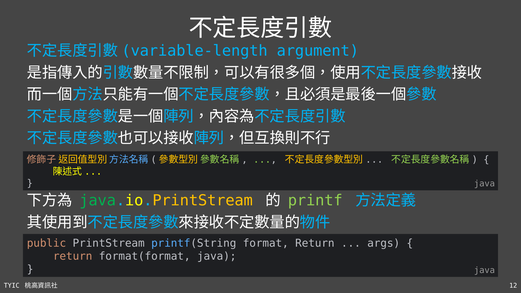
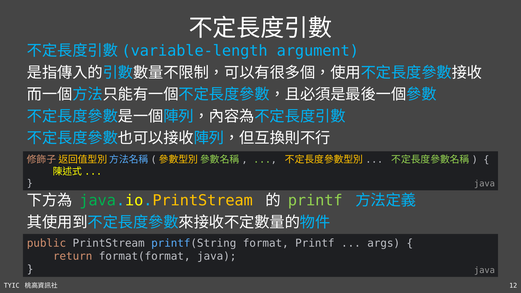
format Return: Return -> Printf (315, 243)
